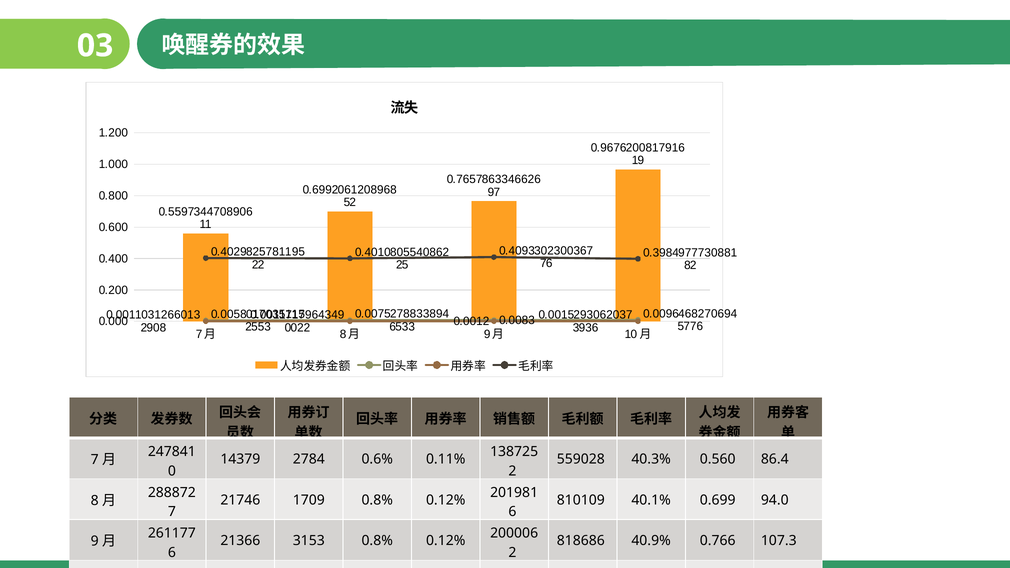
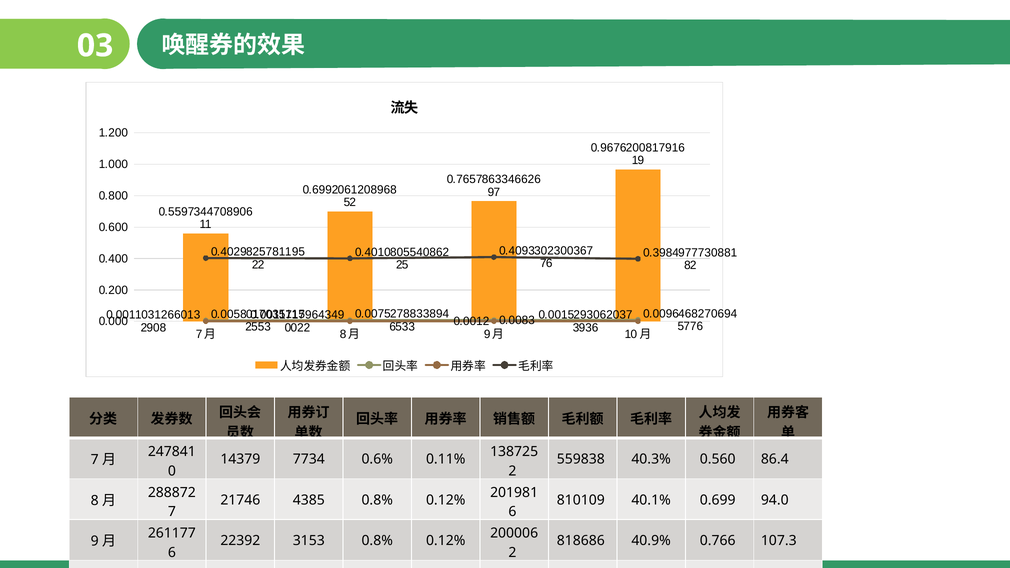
2784: 2784 -> 7734 (309, 459)
559028: 559028 -> 559838 (581, 459)
1709: 1709 -> 4385 (309, 500)
21366: 21366 -> 22392 (240, 541)
